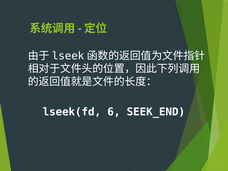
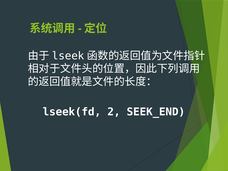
6: 6 -> 2 (114, 112)
